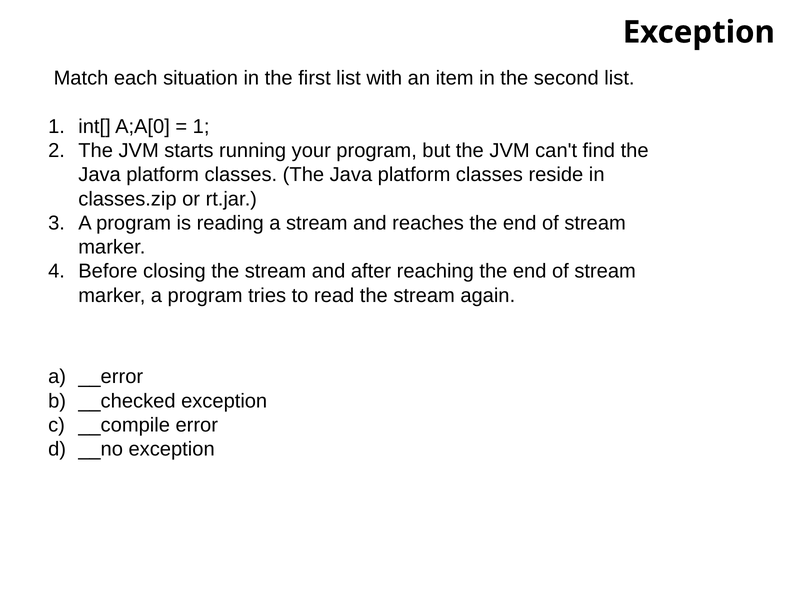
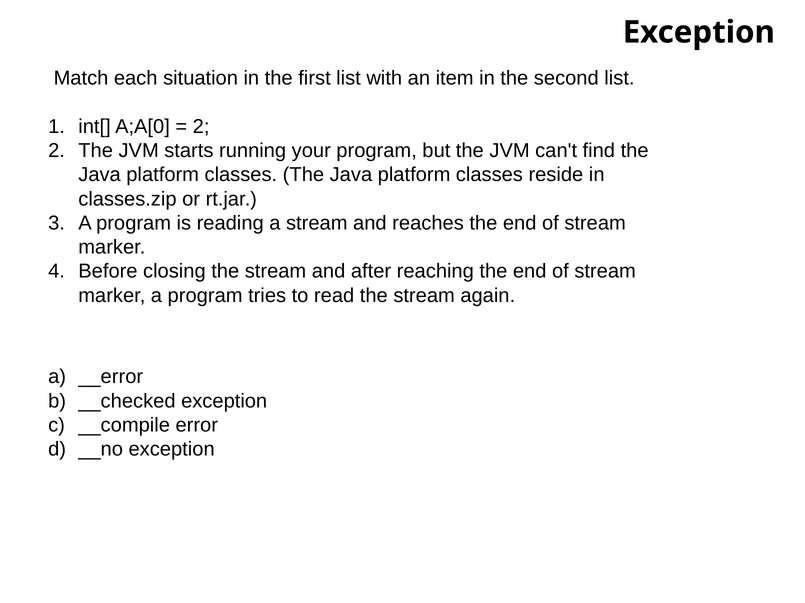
1: 1 -> 2 (201, 127)
